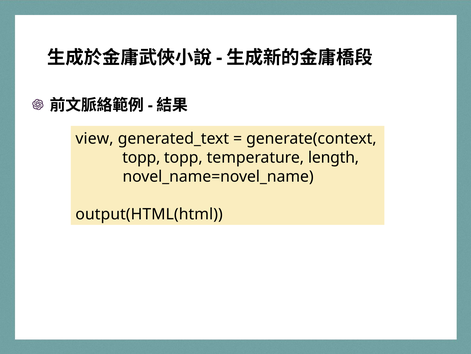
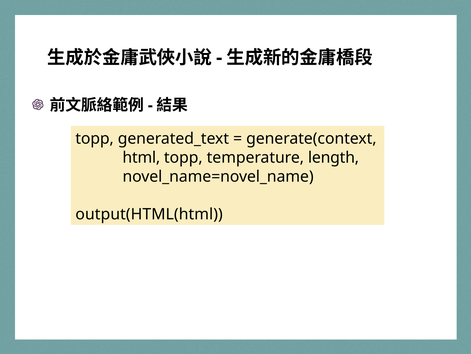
view: view -> topp (95, 138)
topp: topp -> html (141, 157)
